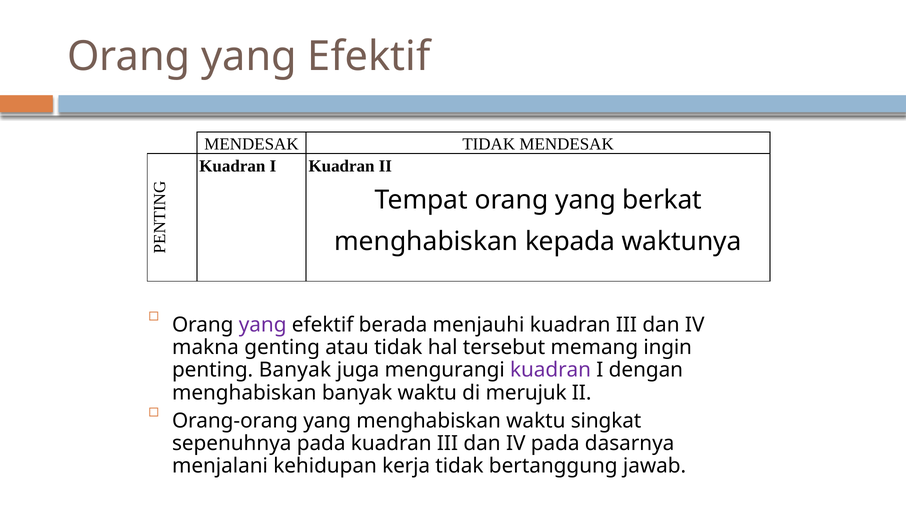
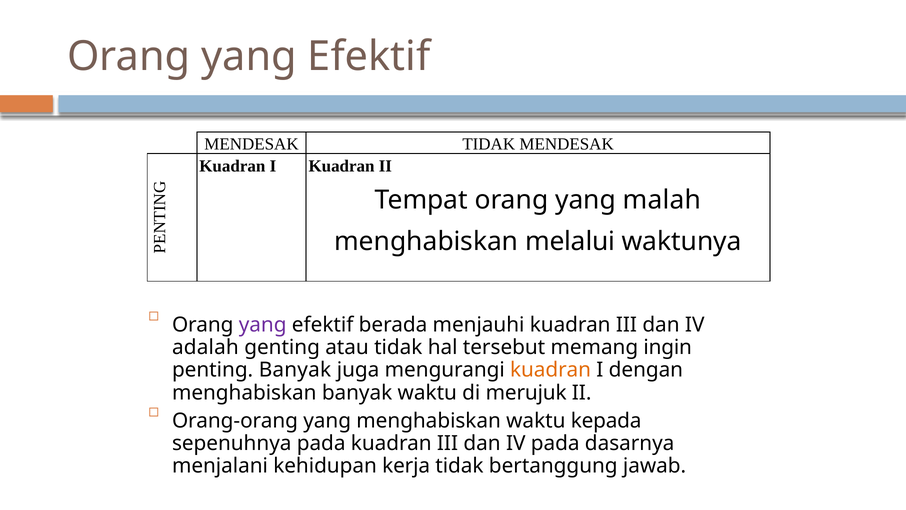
berkat: berkat -> malah (662, 200)
kepada: kepada -> melalui (570, 241)
makna: makna -> adalah (205, 347)
kuadran colour: purple -> orange (551, 370)
singkat: singkat -> kepada (606, 420)
